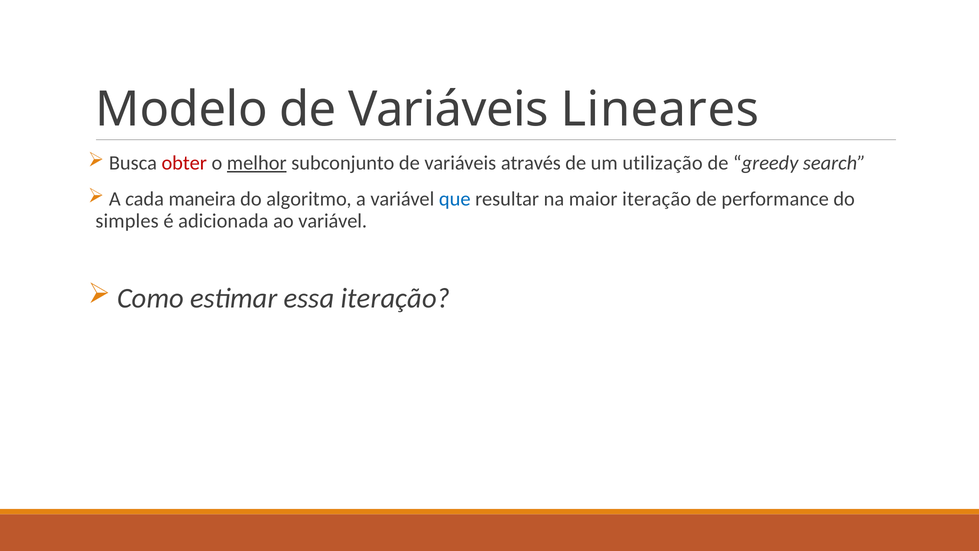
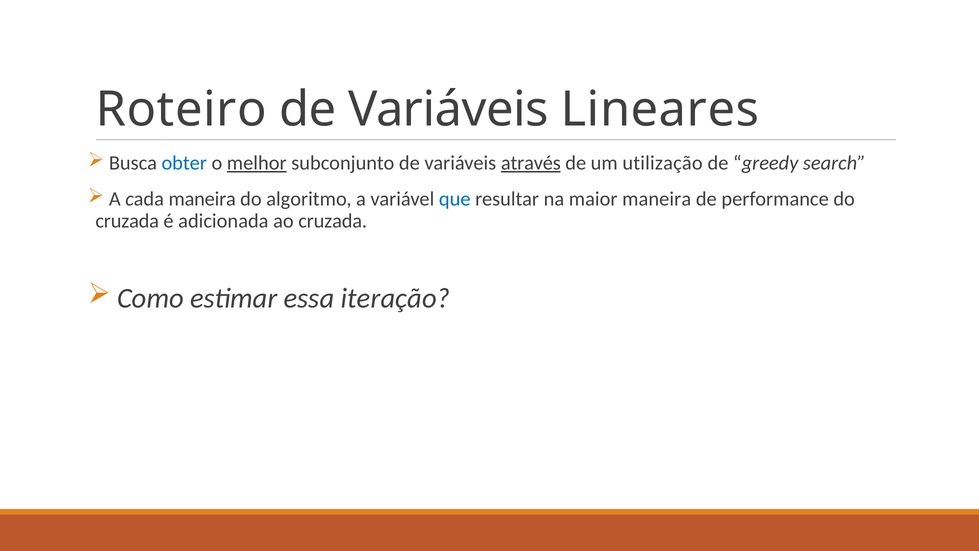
Modelo: Modelo -> Roteiro (181, 110)
obter colour: red -> blue (184, 163)
através underline: none -> present (531, 163)
maior iteração: iteração -> maneira (657, 199)
simples: simples -> cruzada (127, 221)
ao variável: variável -> cruzada (333, 221)
